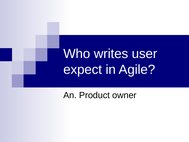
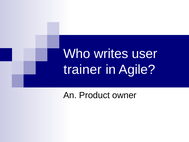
expect: expect -> trainer (83, 69)
